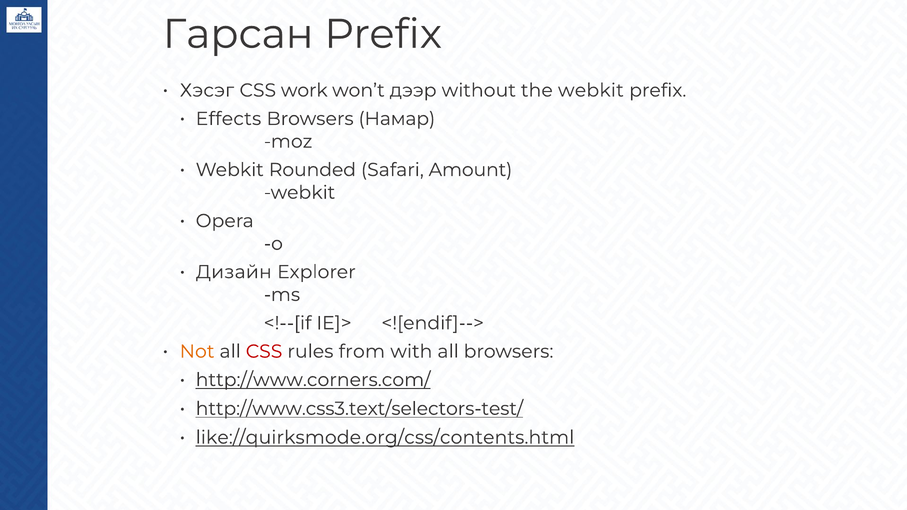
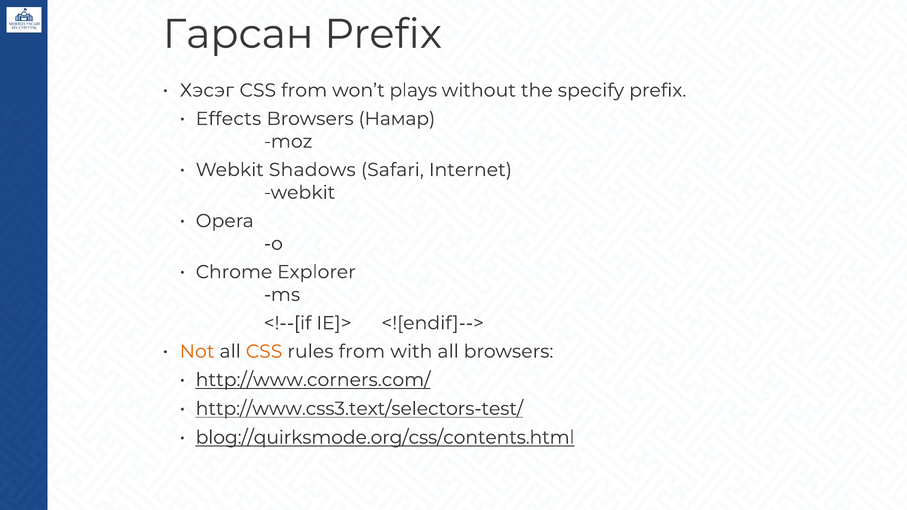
CSS work: work -> from (304, 90)
дээр: дээр -> plays (413, 90)
the webkit: webkit -> specify (591, 90)
Rounded: Rounded -> Shadows (312, 170)
Amount: Amount -> Internet (470, 170)
Дизайн: Дизайн -> Chrome (234, 272)
CSS colour: red -> orange (264, 352)
like://quirksmode.org/css/contents.html: like://quirksmode.org/css/contents.html -> blog://quirksmode.org/css/contents.html (385, 438)
